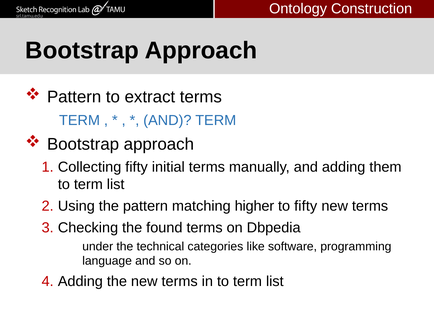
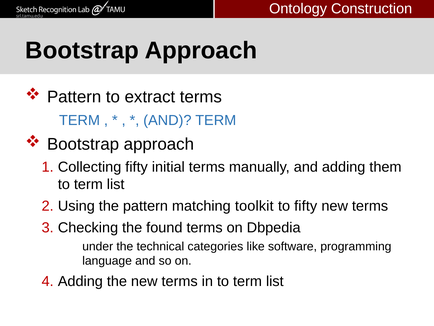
higher: higher -> toolkit (254, 206)
